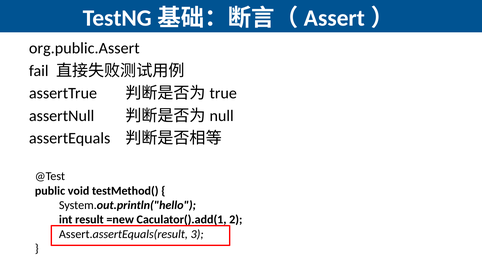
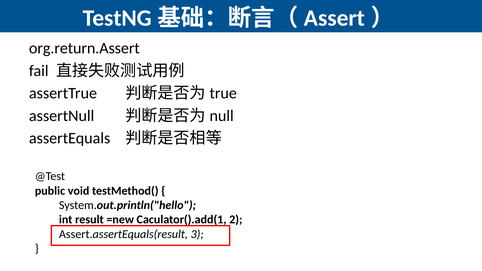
org.public.Assert: org.public.Assert -> org.return.Assert (84, 48)
